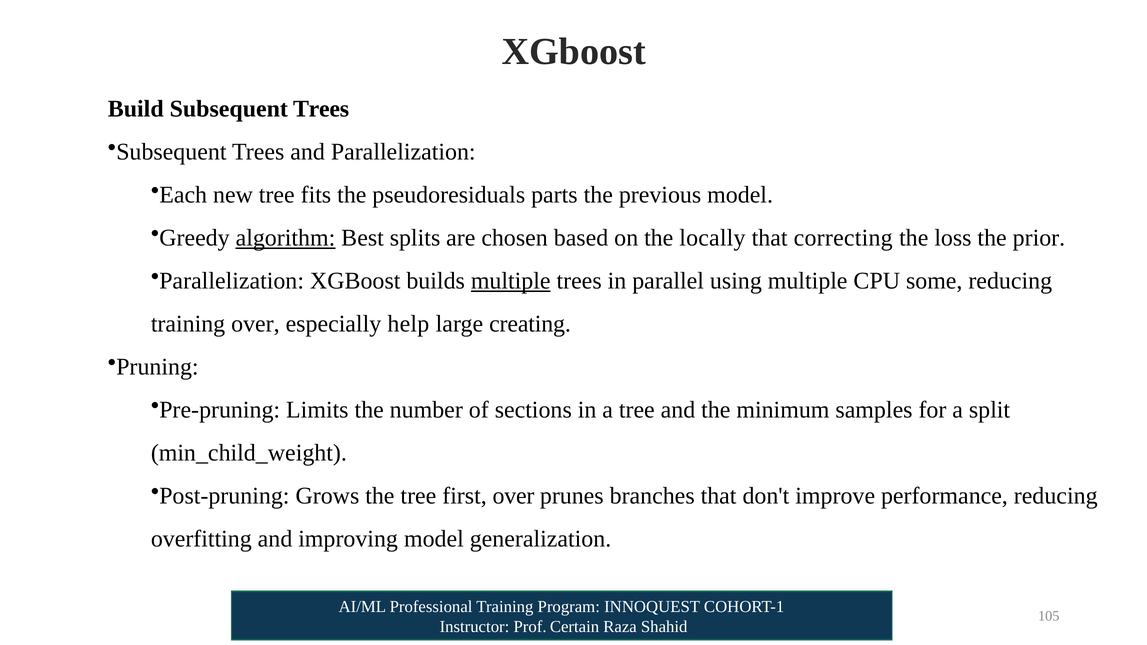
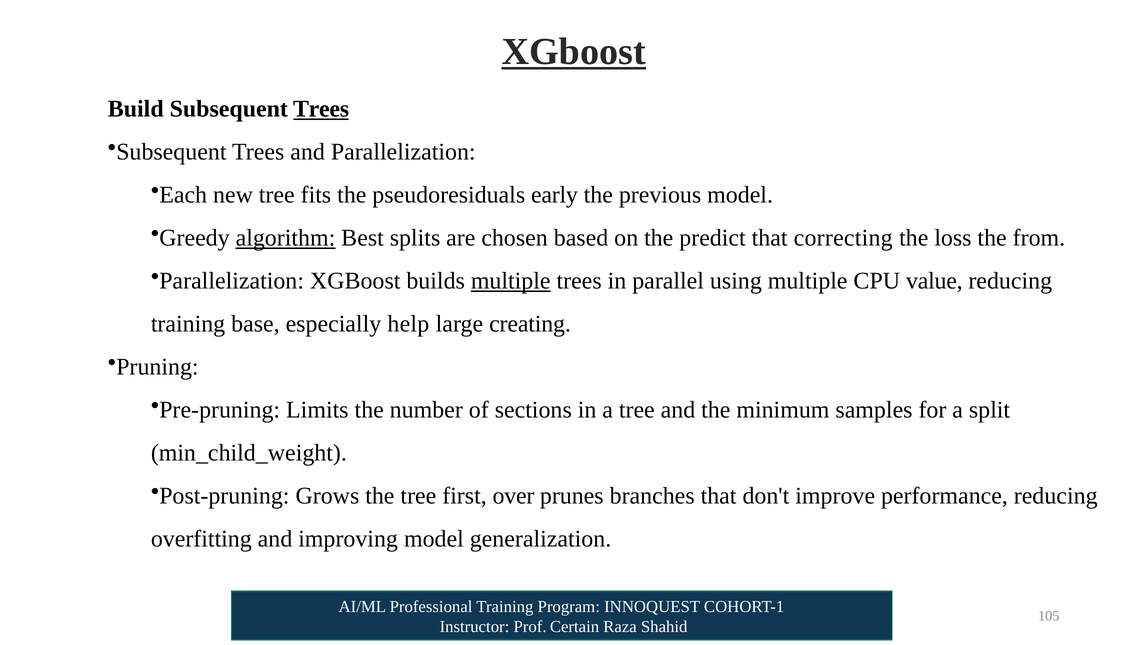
XGboost underline: none -> present (574, 52)
Trees underline: none -> present (321, 109)
parts: parts -> early (554, 195)
locally: locally -> predict (712, 238)
prior: prior -> from (1039, 238)
some: some -> value (934, 281)
training over: over -> base (255, 324)
